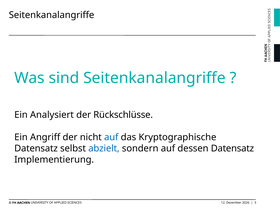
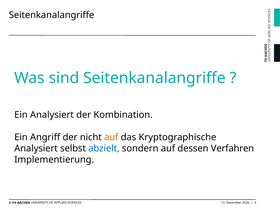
Rückschlüsse: Rückschlüsse -> Kombination (123, 115)
auf colour: blue -> orange (111, 137)
Datensatz: Datensatz -> Analysiert (36, 148)
dessen Datensatz: Datensatz -> Verfahren (232, 148)
